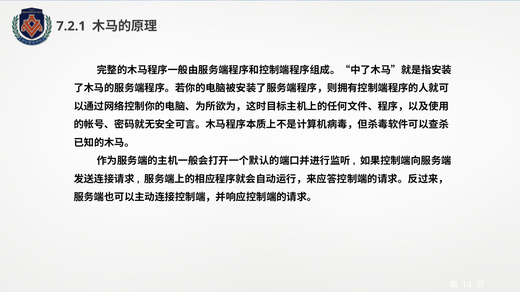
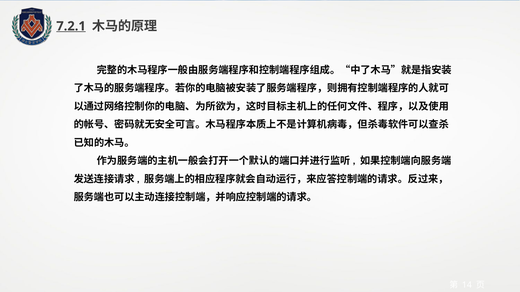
7.2.1 underline: none -> present (71, 26)
